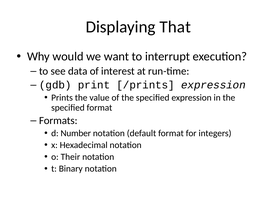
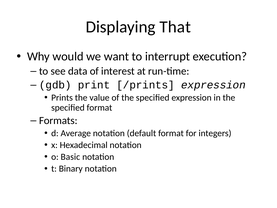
Number: Number -> Average (76, 133)
Their: Their -> Basic (70, 157)
